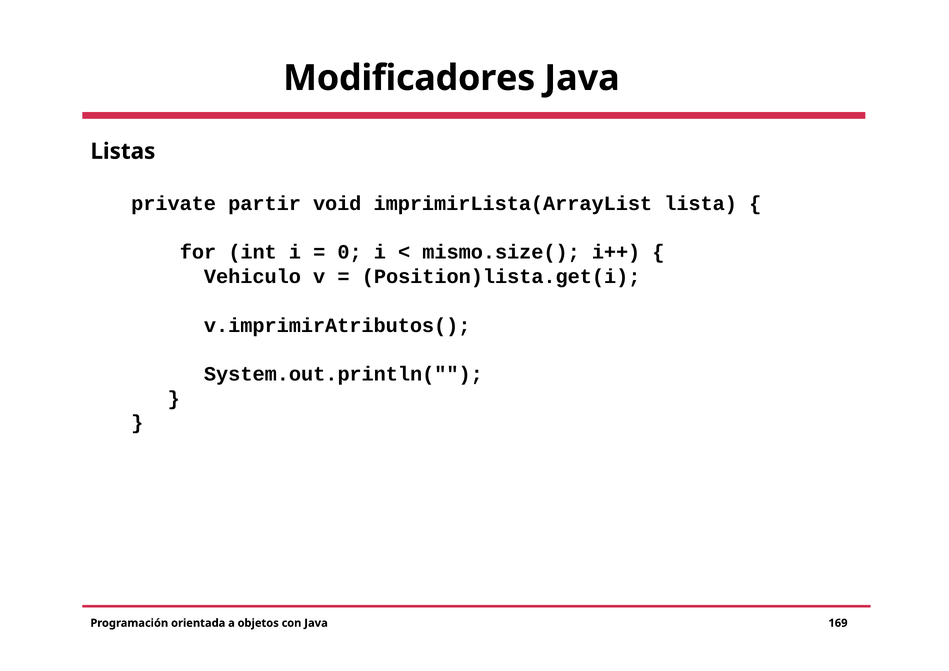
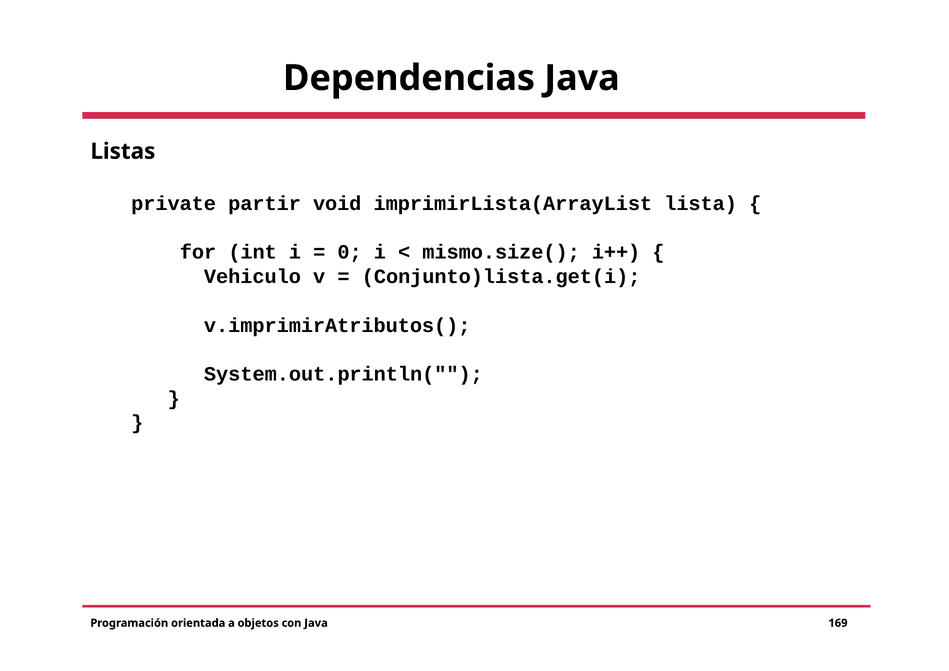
Modificadores: Modificadores -> Dependencias (409, 78)
Position)lista.get(i: Position)lista.get(i -> Conjunto)lista.get(i (501, 276)
